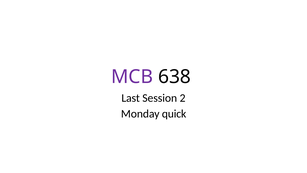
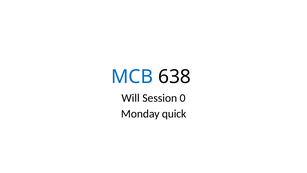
MCB colour: purple -> blue (132, 77)
Last: Last -> Will (131, 98)
2: 2 -> 0 (183, 98)
